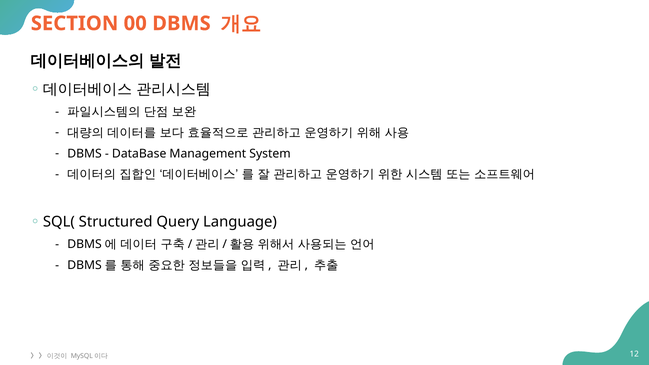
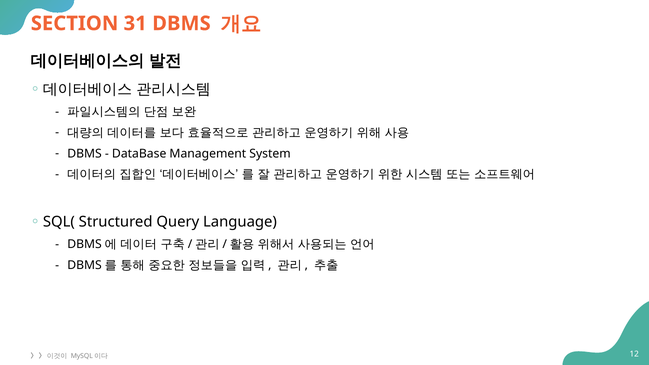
00: 00 -> 31 (135, 23)
